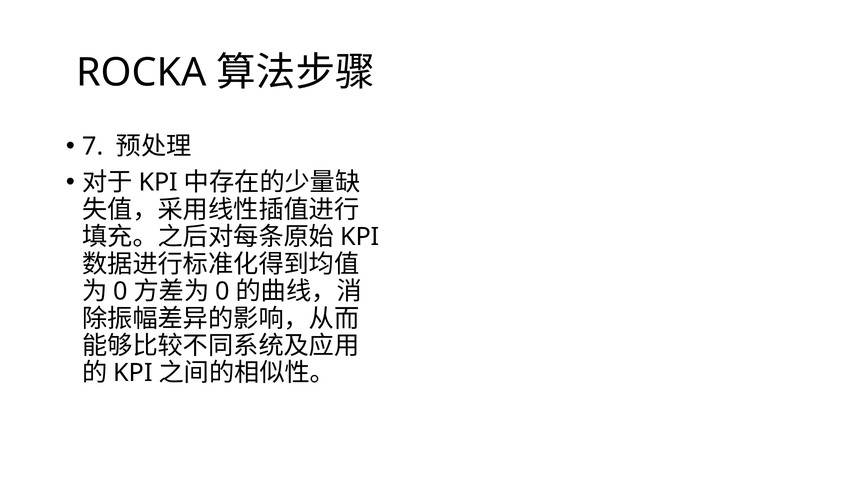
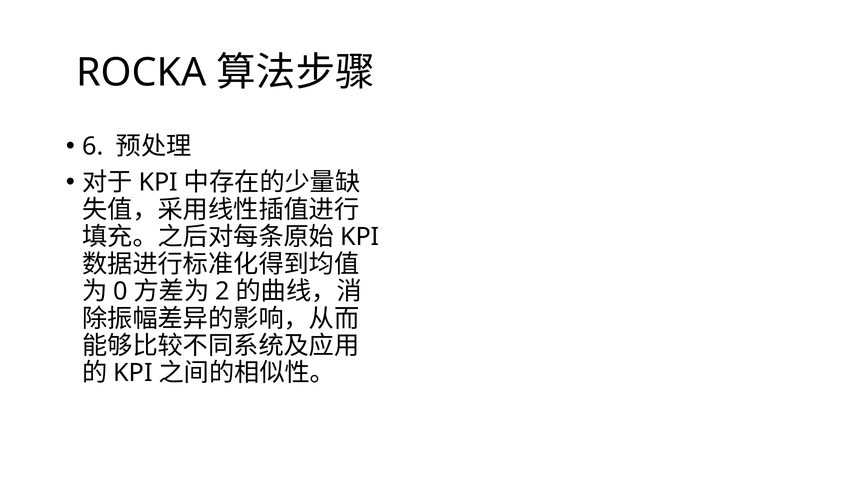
7: 7 -> 6 (93, 146)
0: 0 -> 2 (223, 291)
